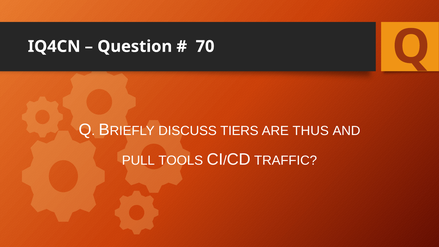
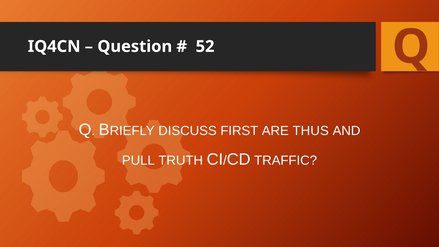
70: 70 -> 52 (205, 46)
TIERS: TIERS -> FIRST (239, 131)
TOOLS: TOOLS -> TRUTH (181, 160)
